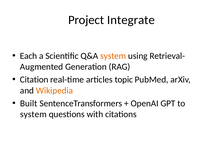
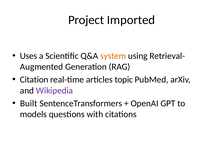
Integrate: Integrate -> Imported (131, 20)
Each: Each -> Uses (29, 56)
Wikipedia colour: orange -> purple (54, 90)
system: system -> models (33, 114)
